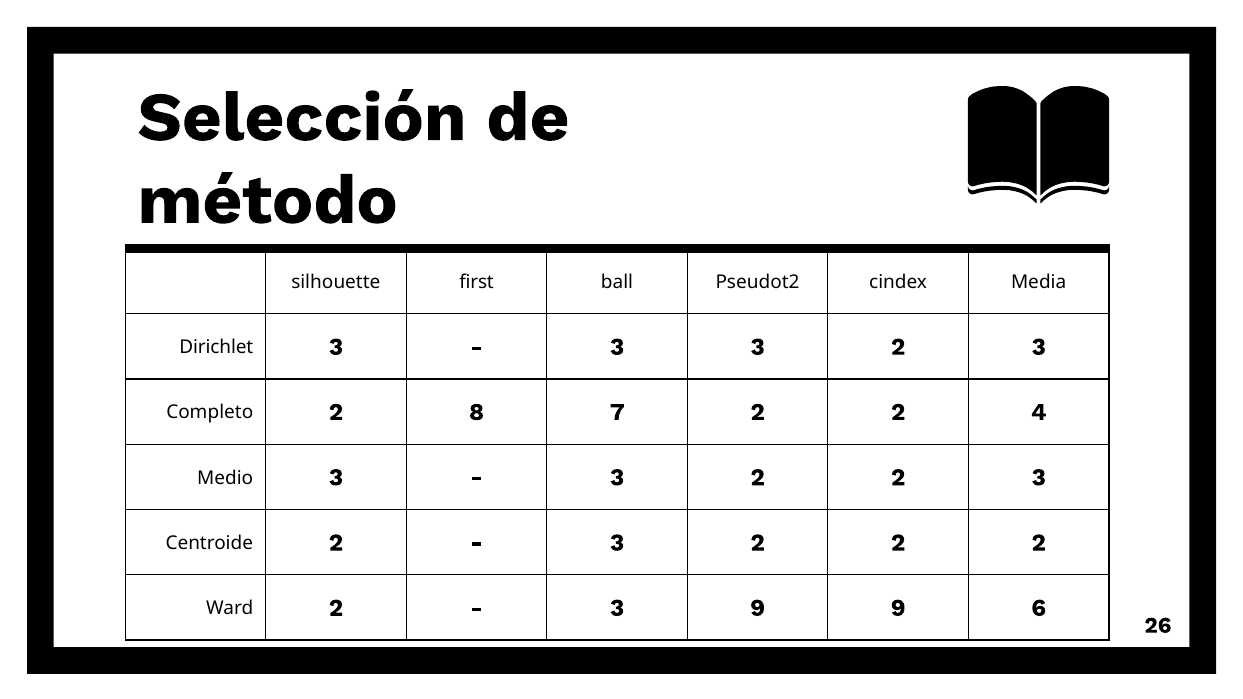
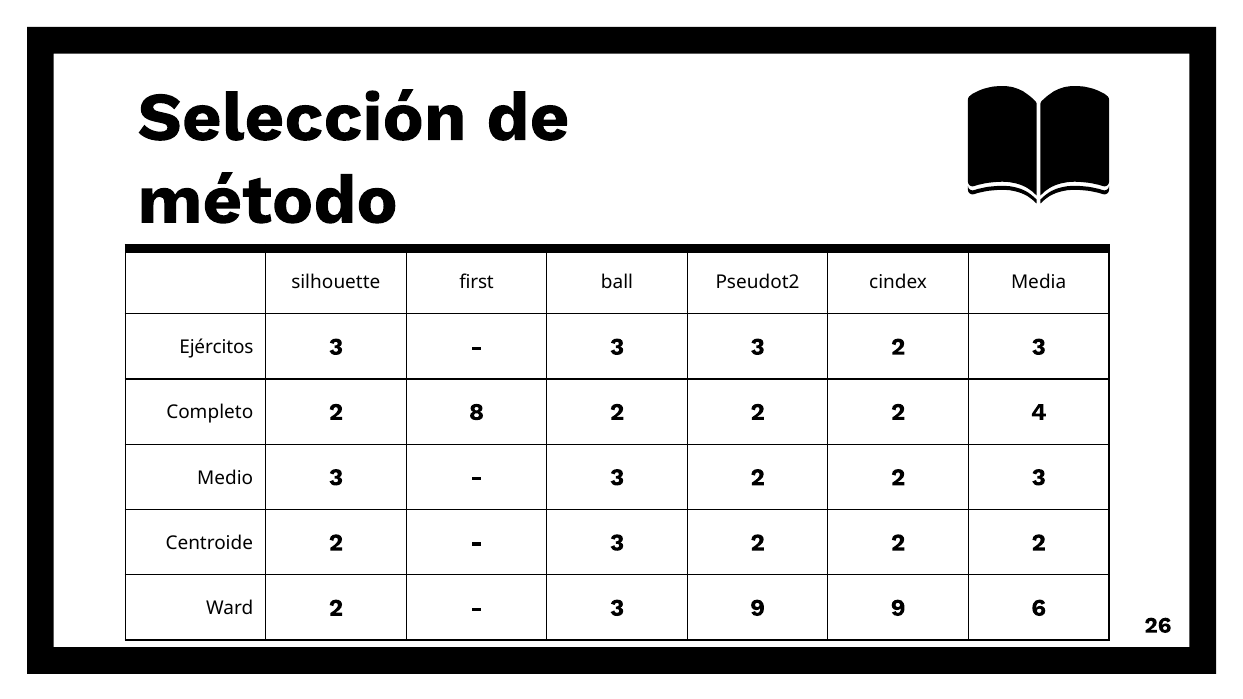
Dirichlet: Dirichlet -> Ejércitos (216, 348)
8 7: 7 -> 2 (617, 412)
